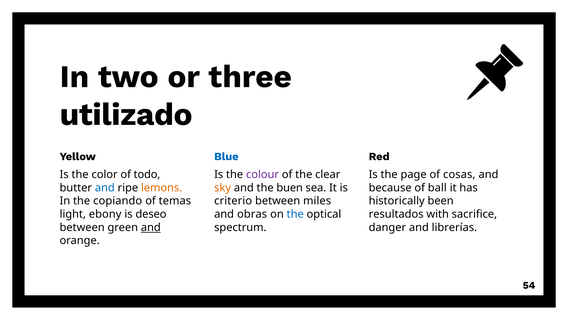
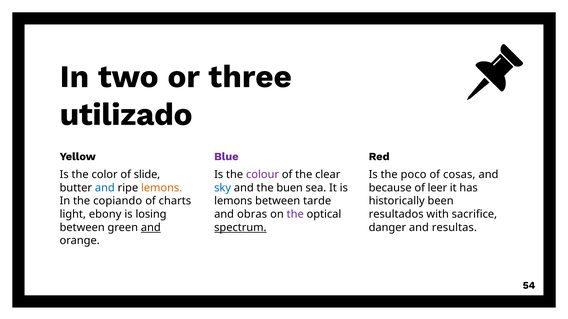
Blue colour: blue -> purple (226, 157)
todo: todo -> slide (147, 175)
page: page -> poco (414, 175)
sky colour: orange -> blue (223, 188)
ball: ball -> leer (437, 188)
temas: temas -> charts (175, 201)
criterio: criterio -> lemons (233, 201)
miles: miles -> tarde (317, 201)
deseo: deseo -> losing (151, 215)
the colour: blue -> purple (295, 215)
spectrum underline: none -> present (240, 228)
librerías: librerías -> resultas (454, 228)
